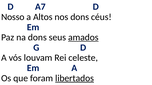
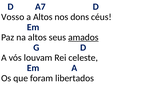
Nosso: Nosso -> Vosso (13, 17)
na dons: dons -> altos (37, 38)
libertados underline: present -> none (75, 79)
